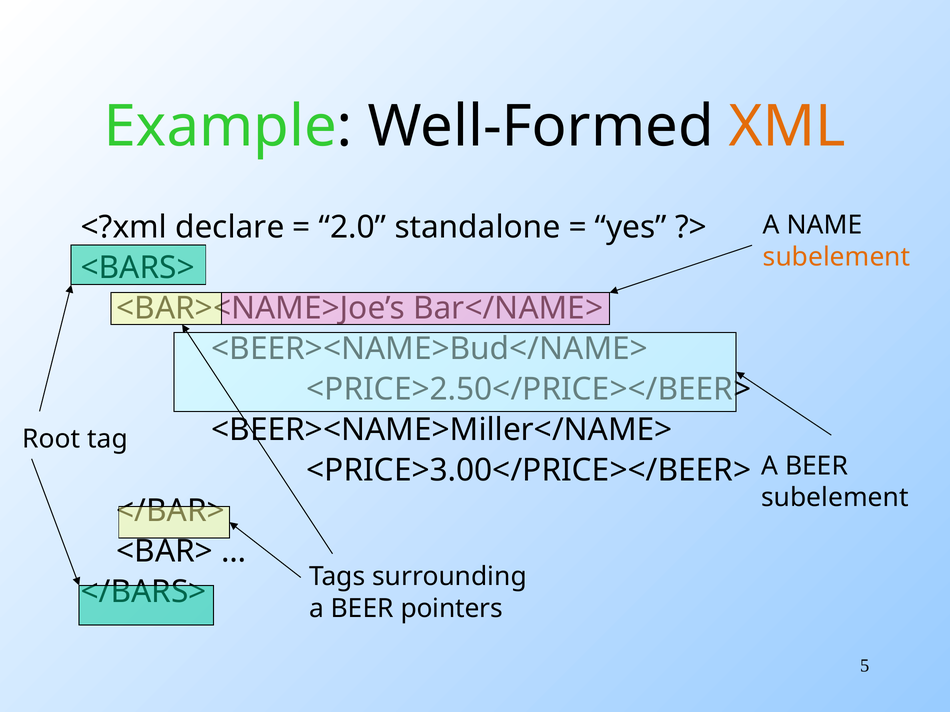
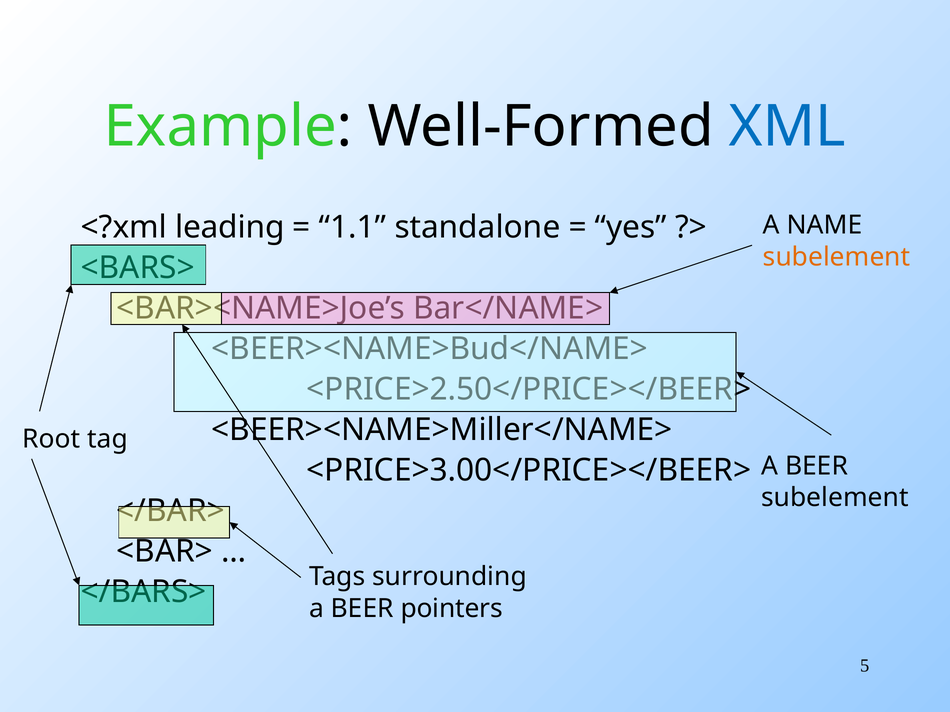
XML colour: orange -> blue (787, 127)
declare: declare -> leading (230, 227)
2.0: 2.0 -> 1.1 (353, 227)
